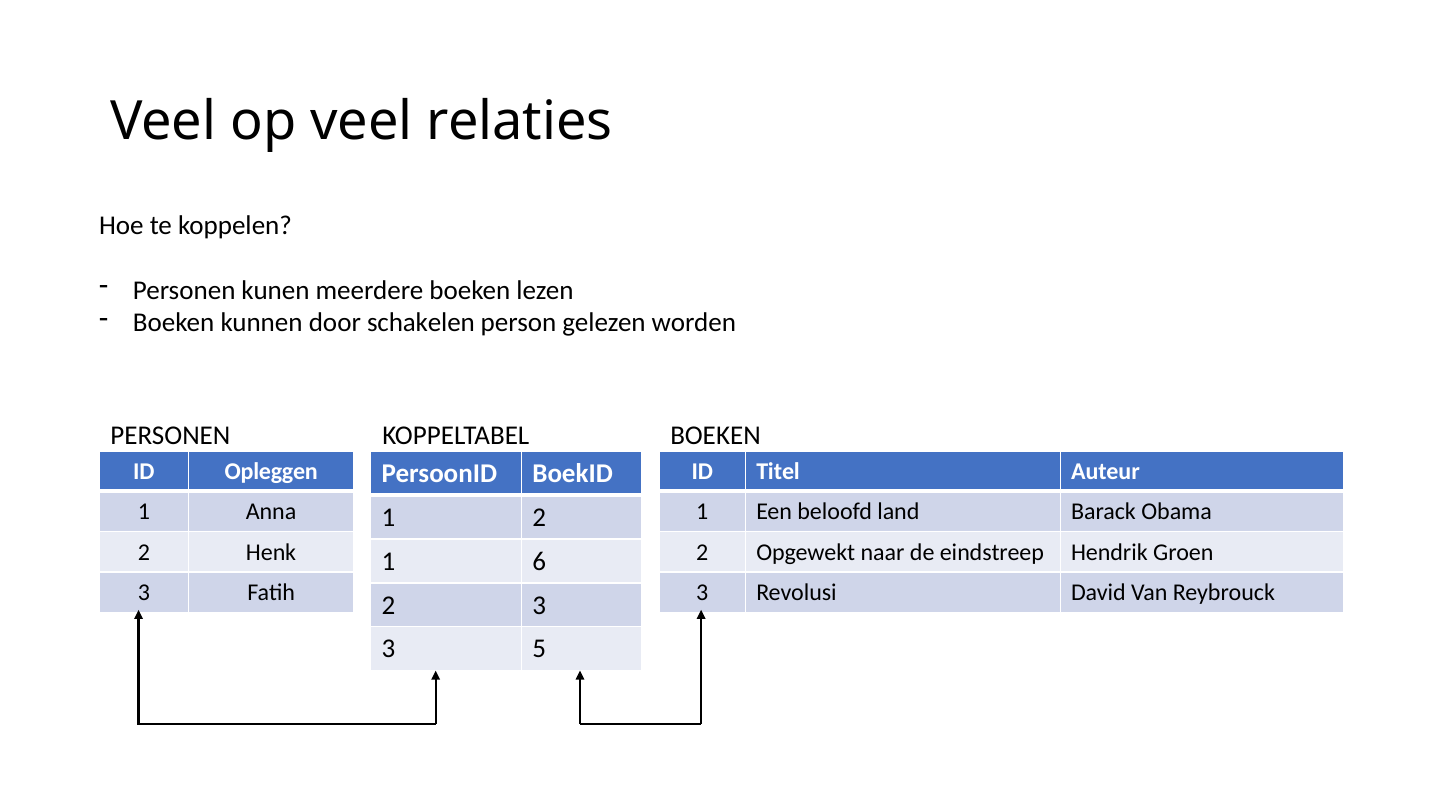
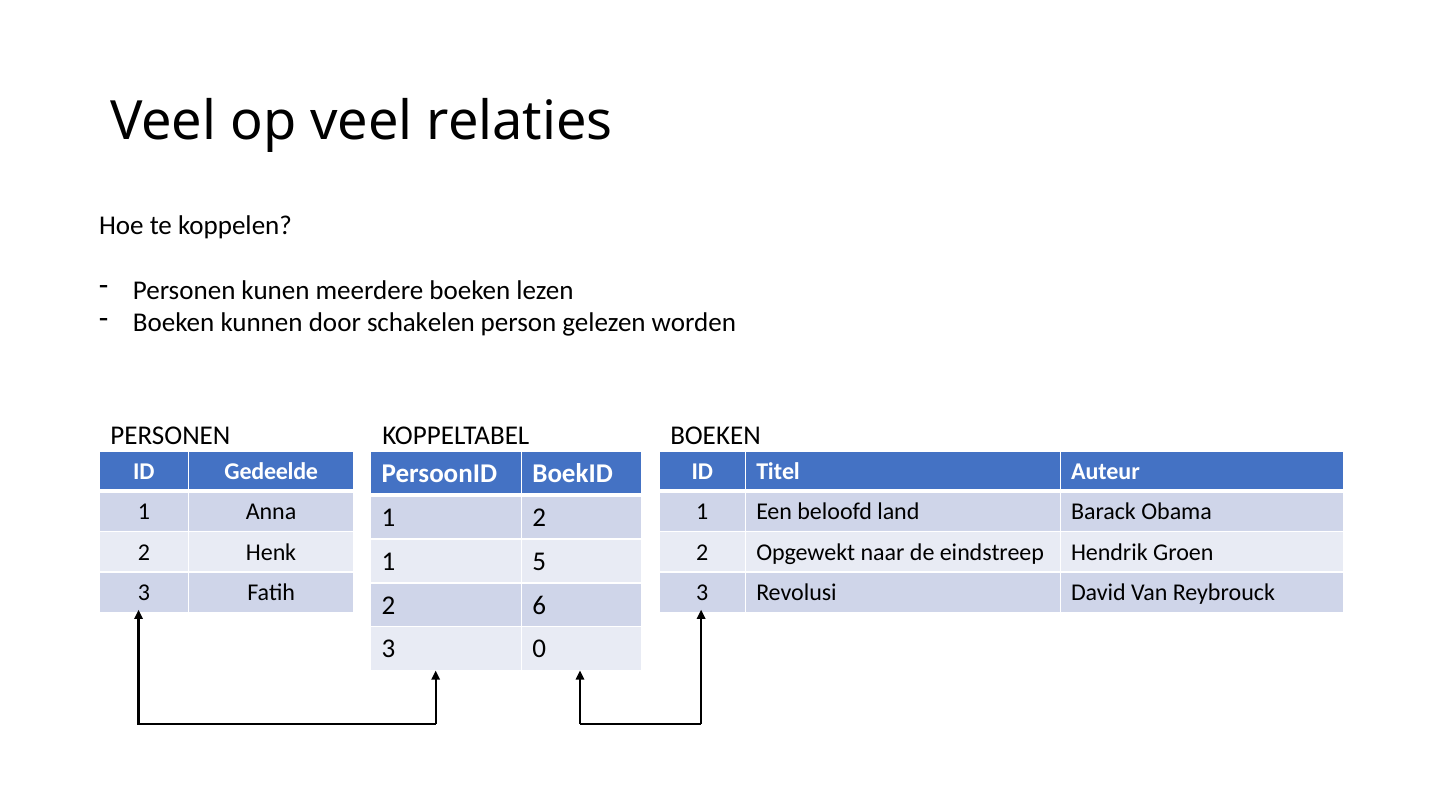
Opleggen: Opleggen -> Gedeelde (271, 471)
6: 6 -> 5 (539, 561)
2 3: 3 -> 6 (539, 605)
5: 5 -> 0 (539, 649)
